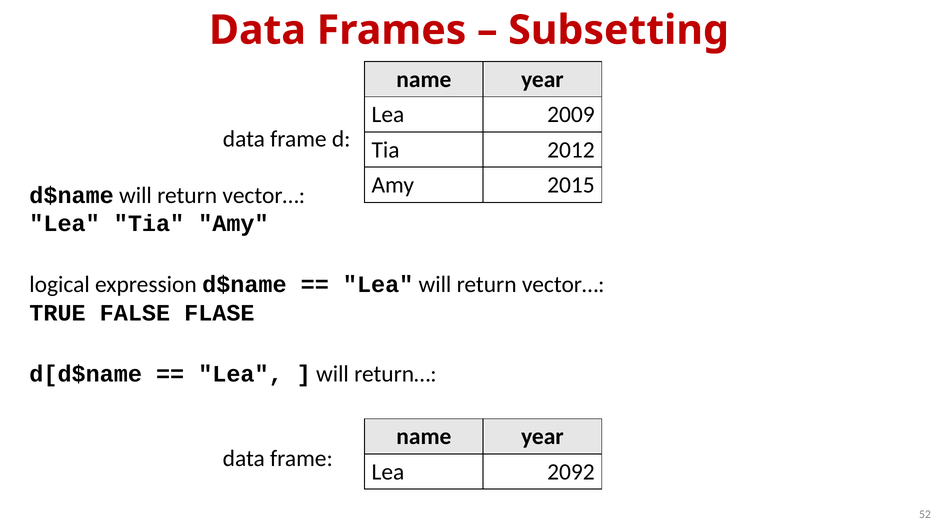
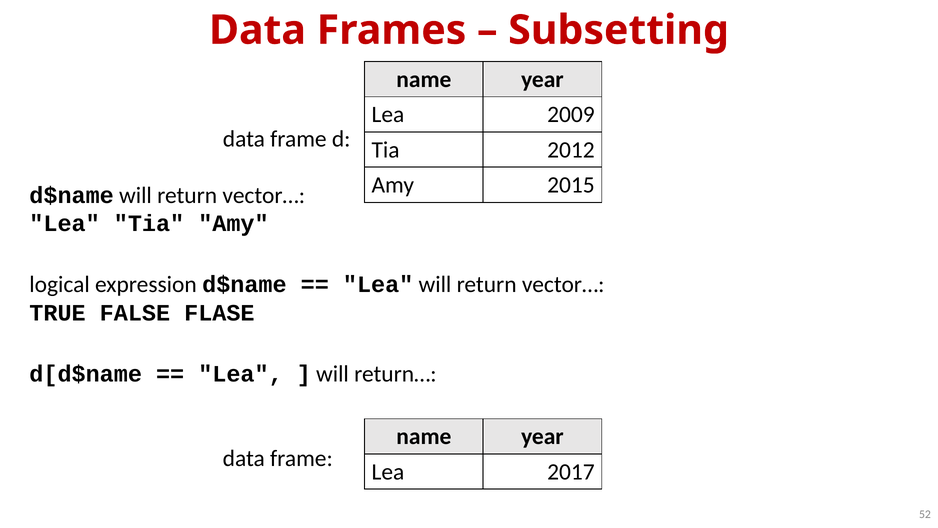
2092: 2092 -> 2017 (571, 472)
